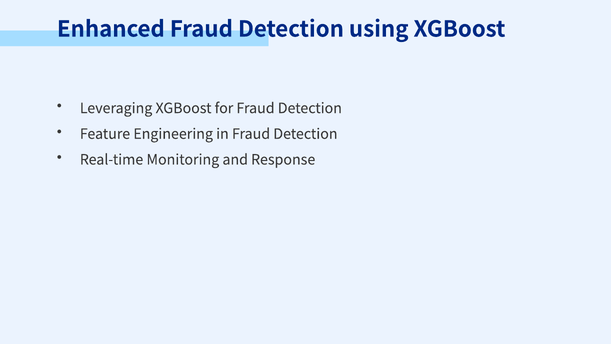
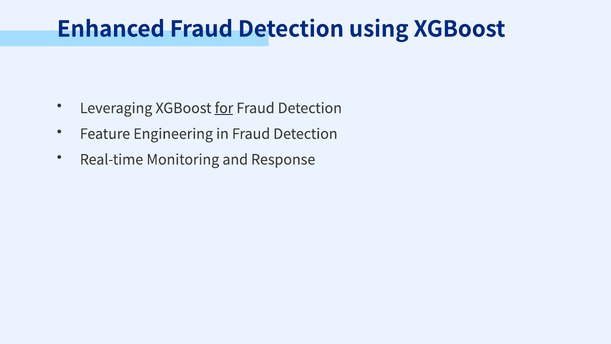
for underline: none -> present (224, 108)
